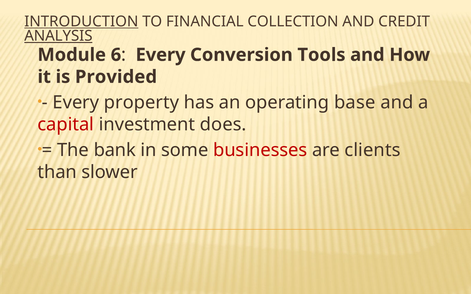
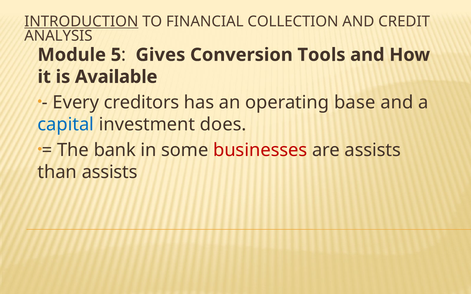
ANALYSIS underline: present -> none (58, 36)
6: 6 -> 5 (116, 55)
Every: Every -> Gives (160, 55)
Provided: Provided -> Available (116, 77)
property: property -> creditors (142, 103)
capital colour: red -> blue (66, 125)
are clients: clients -> assists (373, 150)
than slower: slower -> assists (110, 172)
